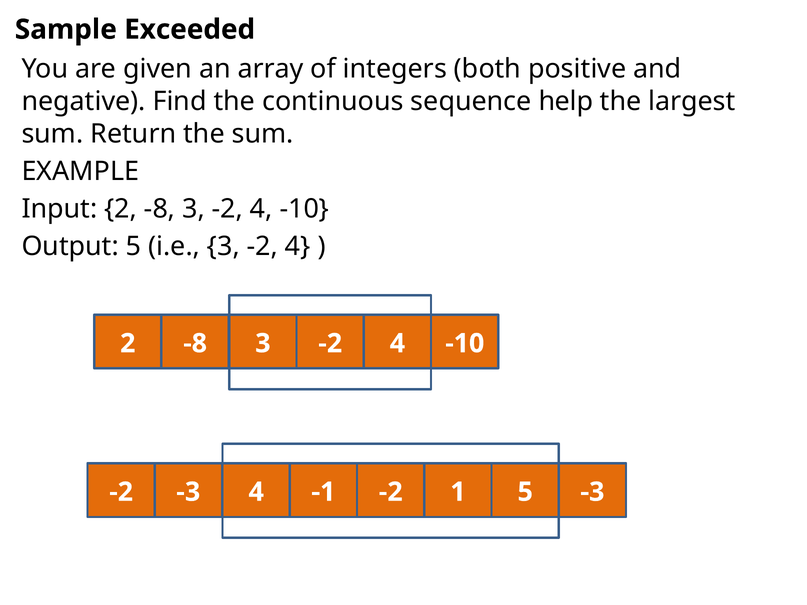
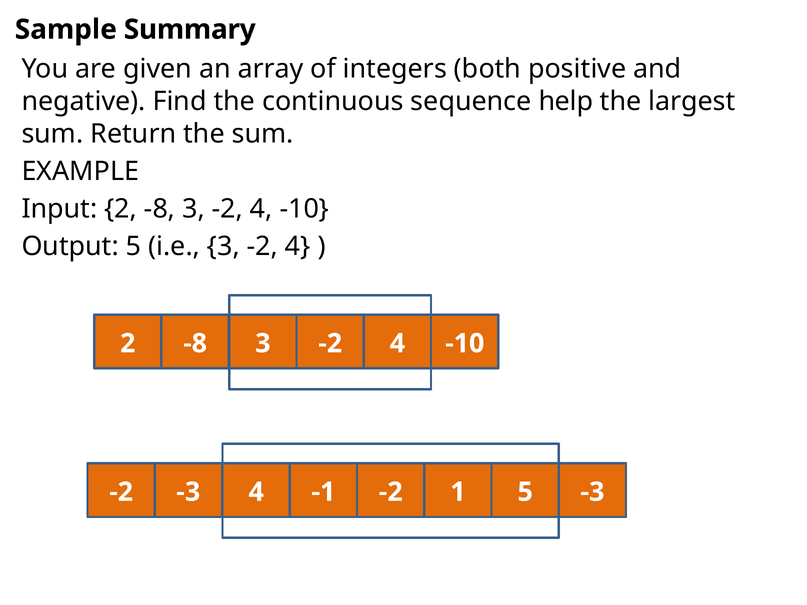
Exceeded: Exceeded -> Summary (190, 30)
